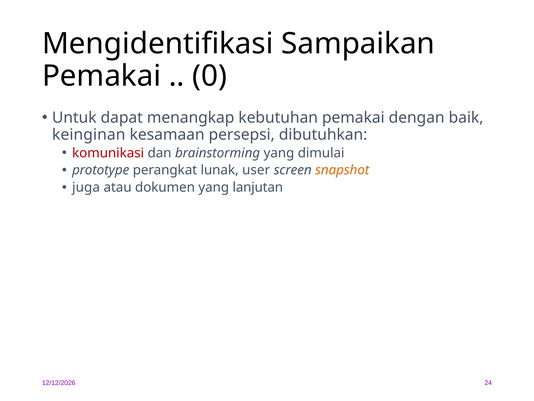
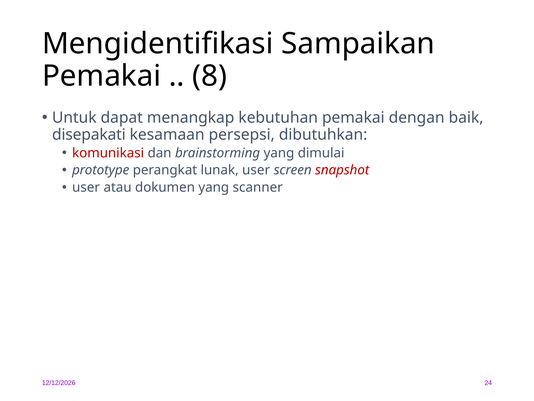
0: 0 -> 8 (210, 76)
keinginan: keinginan -> disepakati (89, 134)
snapshot colour: orange -> red (342, 170)
juga: juga -> user (86, 187)
lanjutan: lanjutan -> scanner (258, 187)
